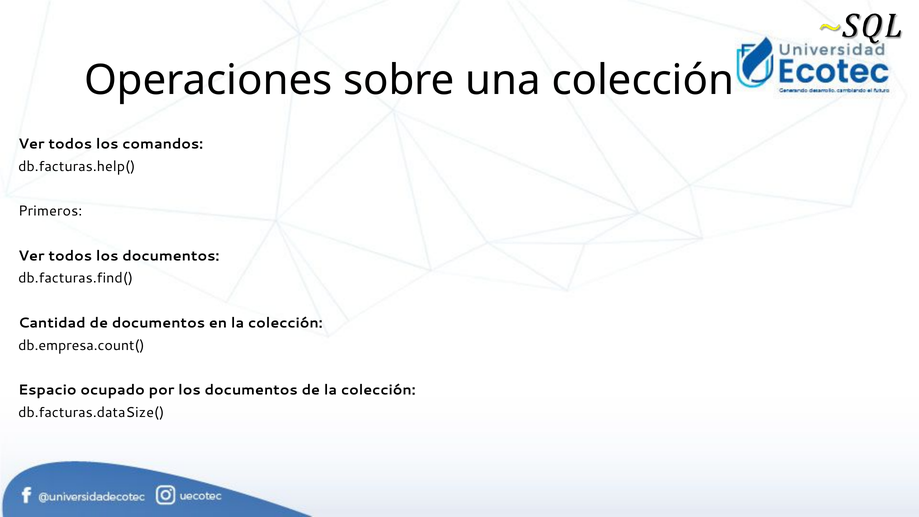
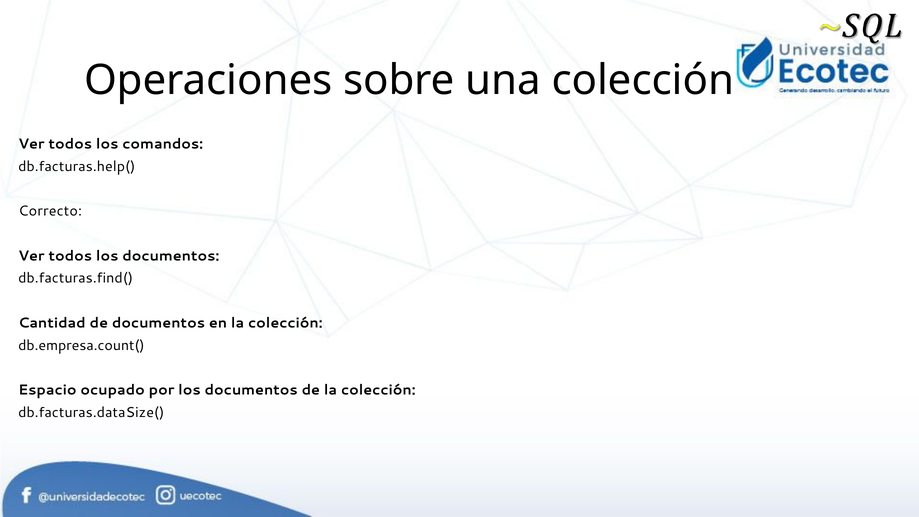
Primeros: Primeros -> Correcto (50, 211)
